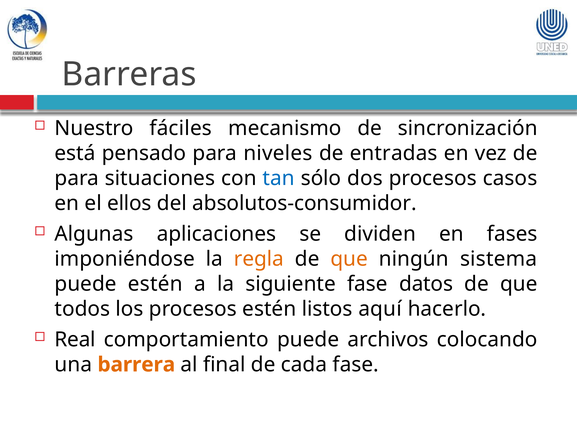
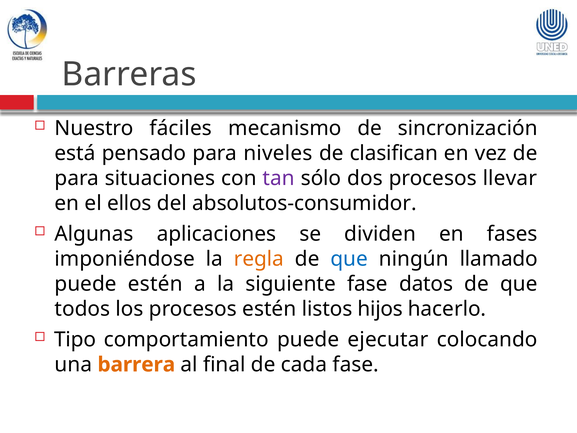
entradas: entradas -> clasifican (394, 153)
tan colour: blue -> purple (279, 178)
casos: casos -> llevar (510, 178)
que colour: orange -> blue (349, 259)
sistema: sistema -> llamado (499, 259)
aquí: aquí -> hijos (380, 309)
Real: Real -> Tipo (75, 339)
archivos: archivos -> ejecutar (388, 339)
